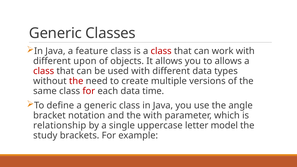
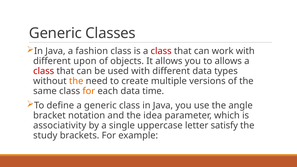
feature: feature -> fashion (92, 51)
the colour: red -> orange (76, 81)
for colour: red -> orange (89, 91)
the with: with -> idea (153, 116)
relationship: relationship -> associativity (60, 126)
model: model -> satisfy (224, 126)
